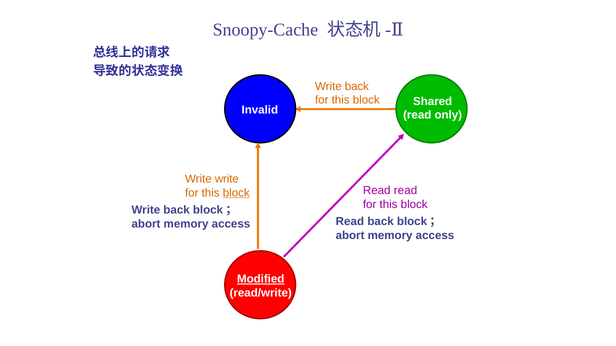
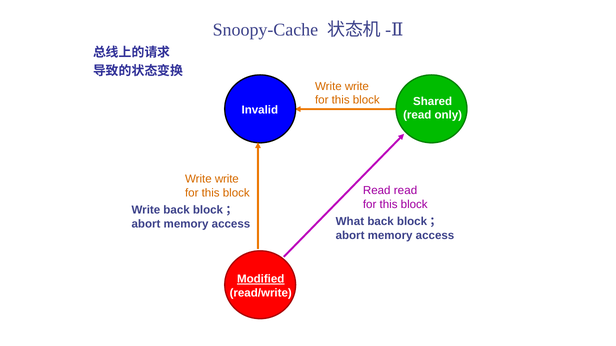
back: back -> write (357, 86)
block underline: present -> none (236, 193)
Read: Read -> What (350, 222)
